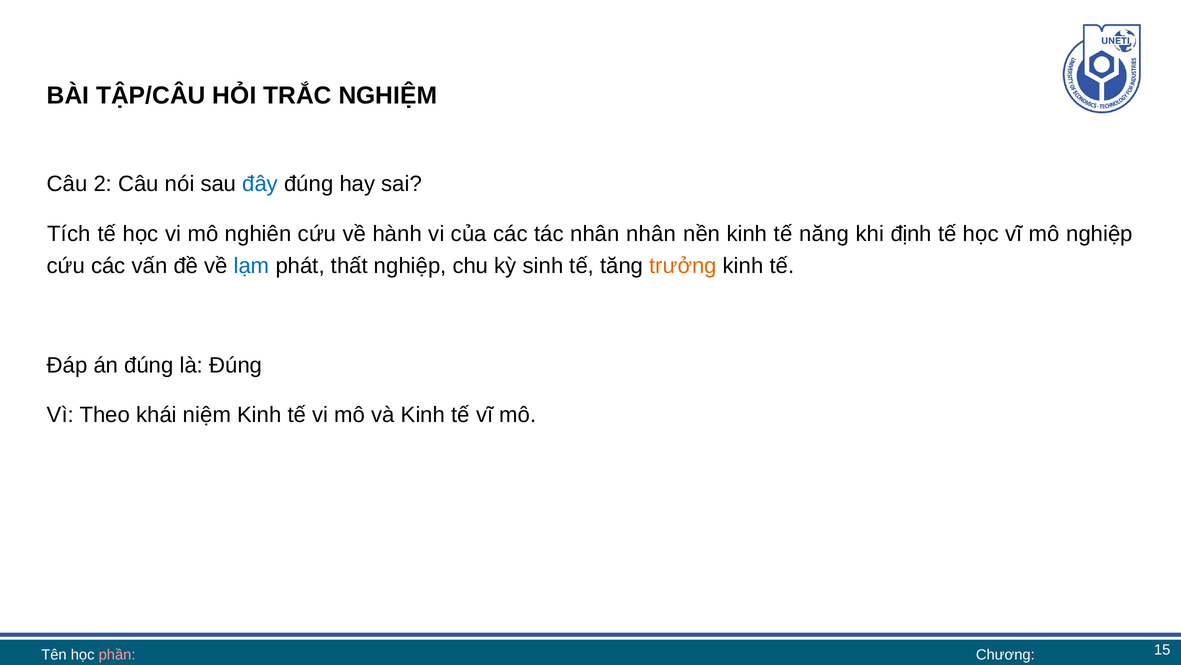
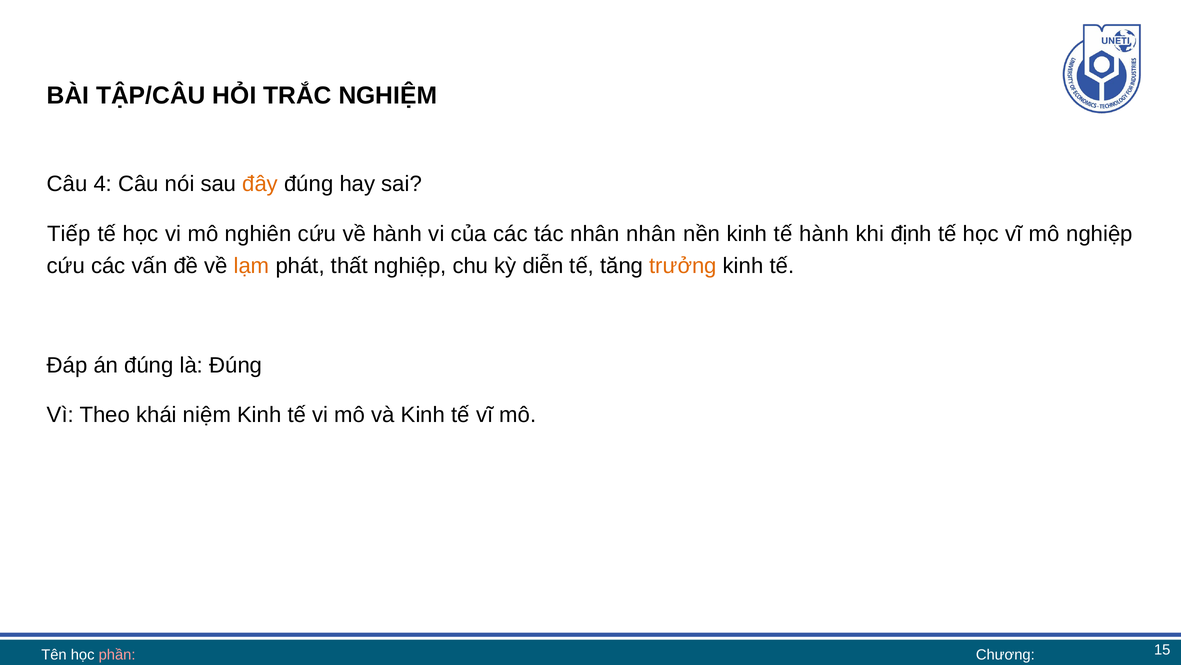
2: 2 -> 4 (103, 184)
đây colour: blue -> orange (260, 184)
Tích: Tích -> Tiếp (69, 234)
tế năng: năng -> hành (824, 234)
lạm colour: blue -> orange (252, 265)
sinh: sinh -> diễn (543, 265)
